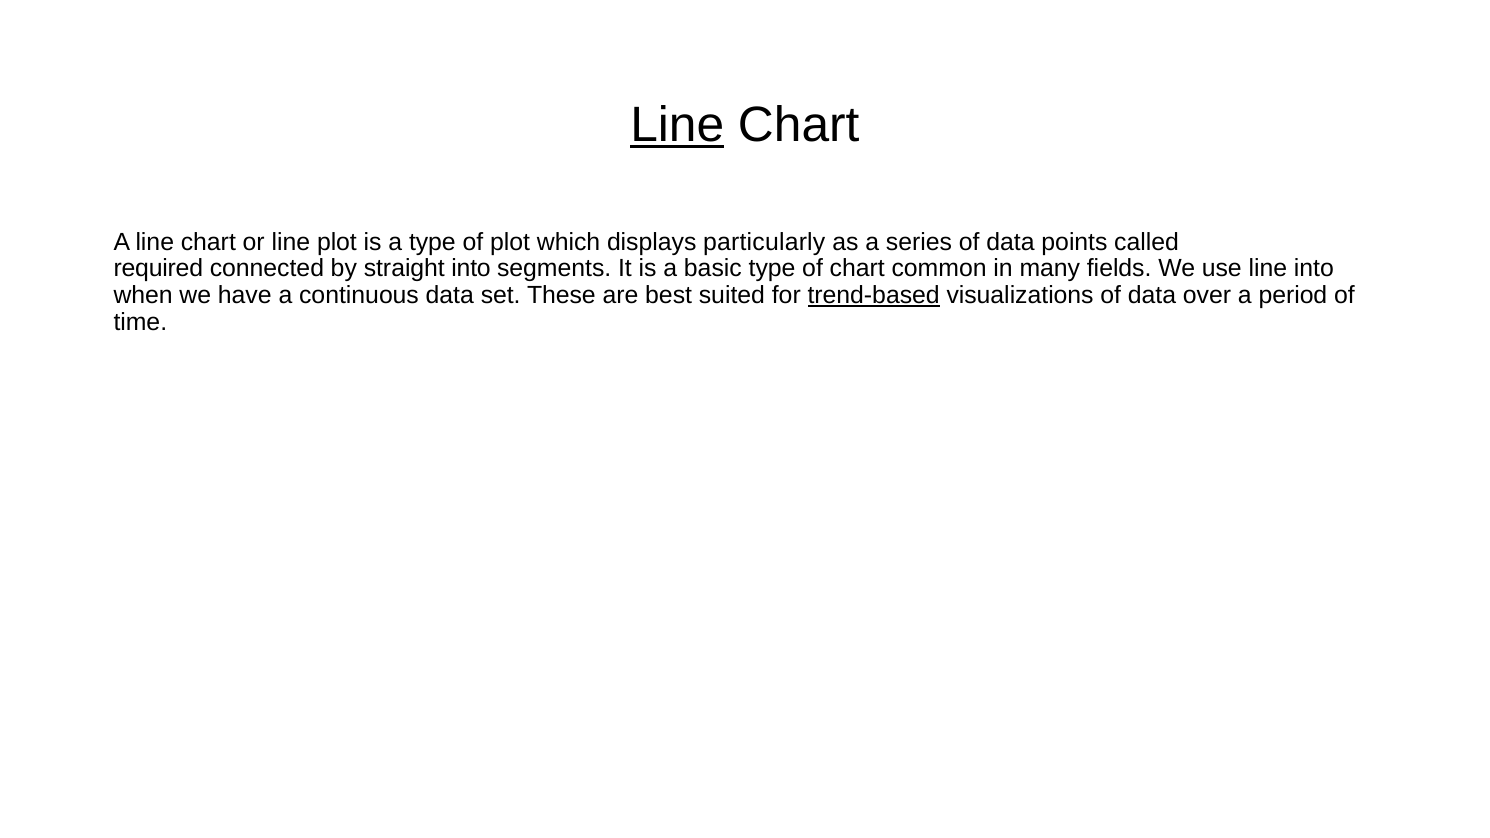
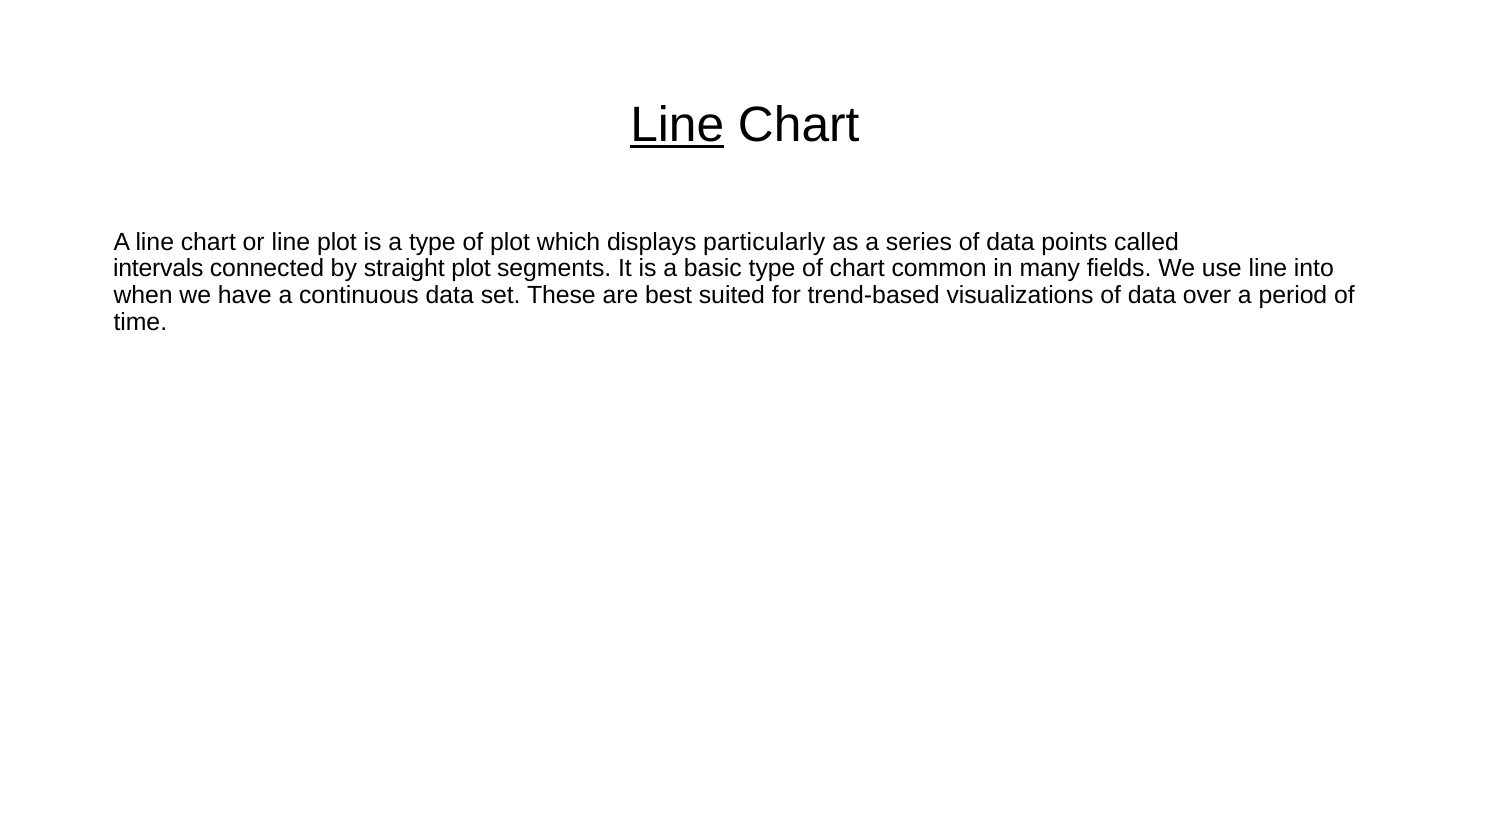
required: required -> intervals (158, 269)
straight into: into -> plot (471, 269)
trend-based underline: present -> none (874, 295)
